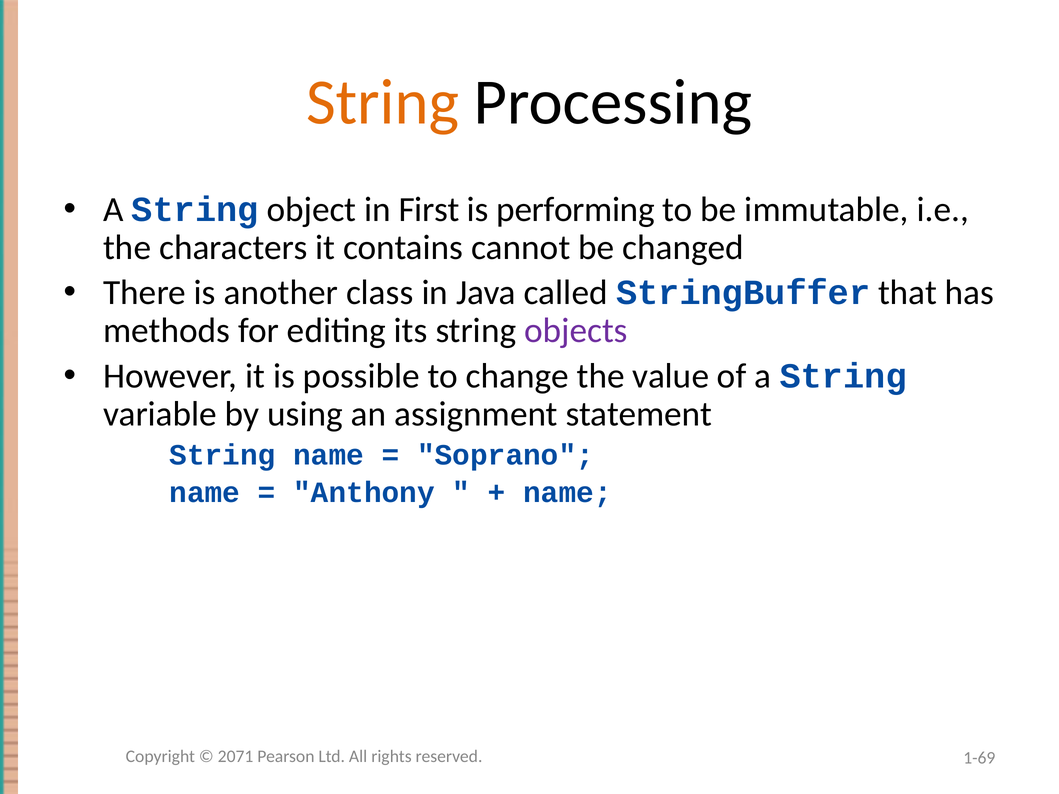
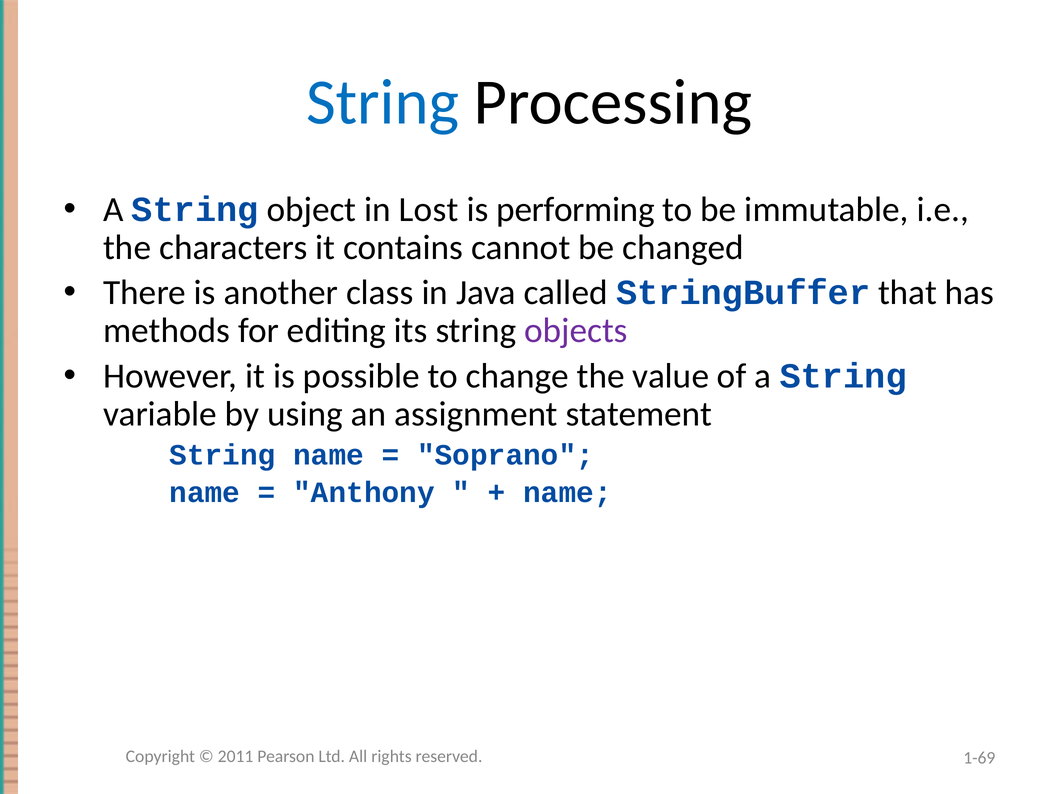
String colour: orange -> blue (383, 103)
First: First -> Lost (429, 209)
2071: 2071 -> 2011 (236, 757)
